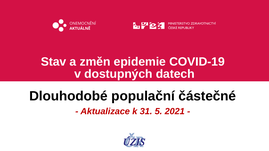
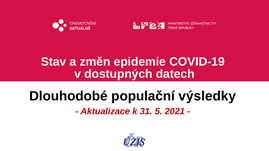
částečné: částečné -> výsledky (207, 96)
